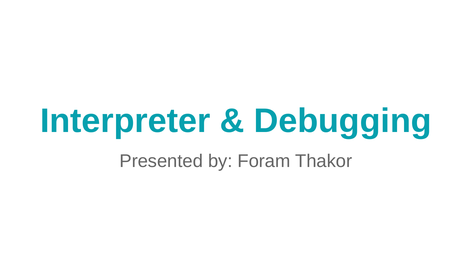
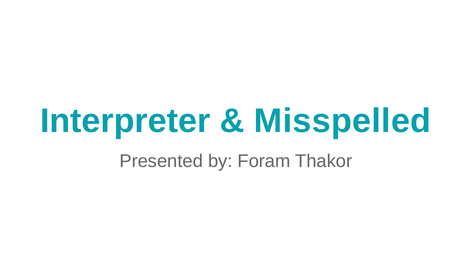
Debugging: Debugging -> Misspelled (343, 121)
